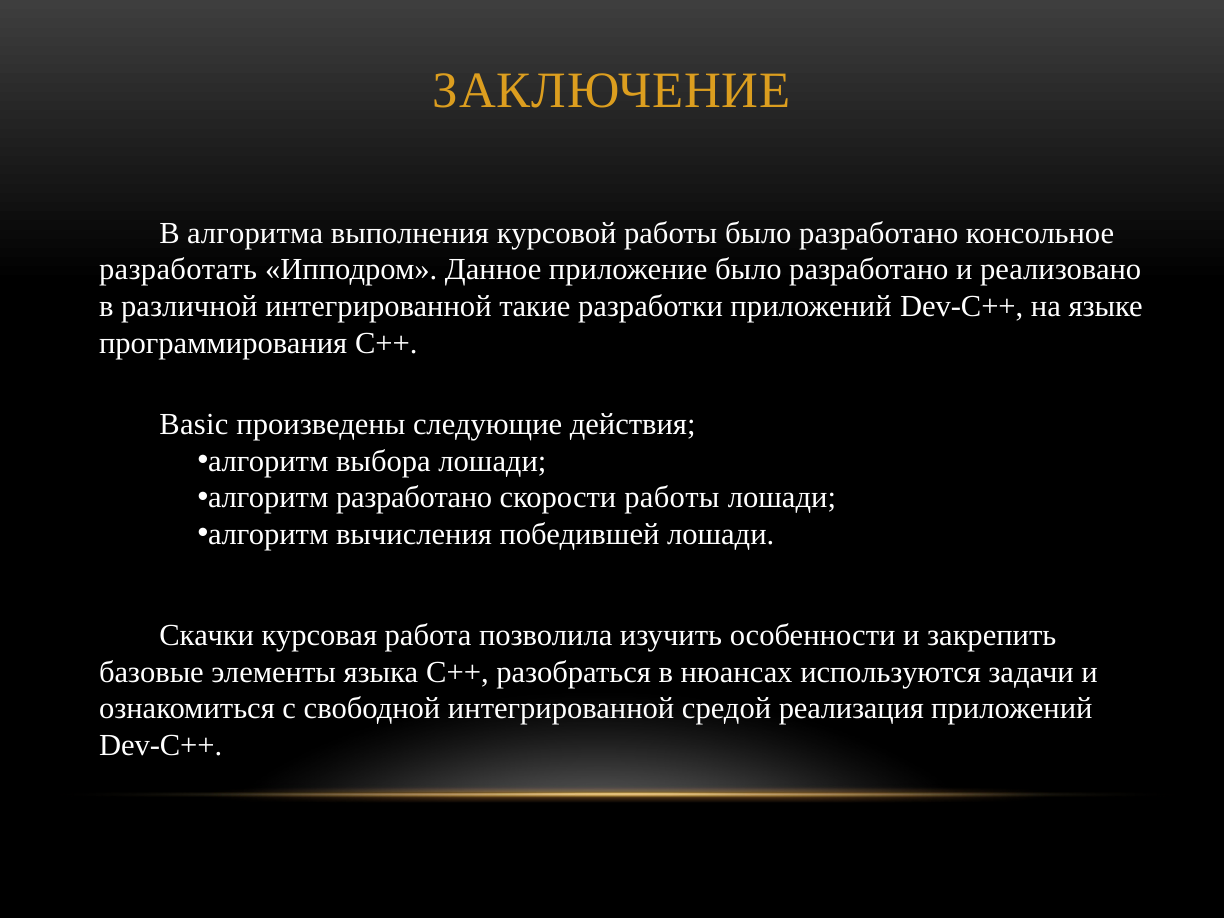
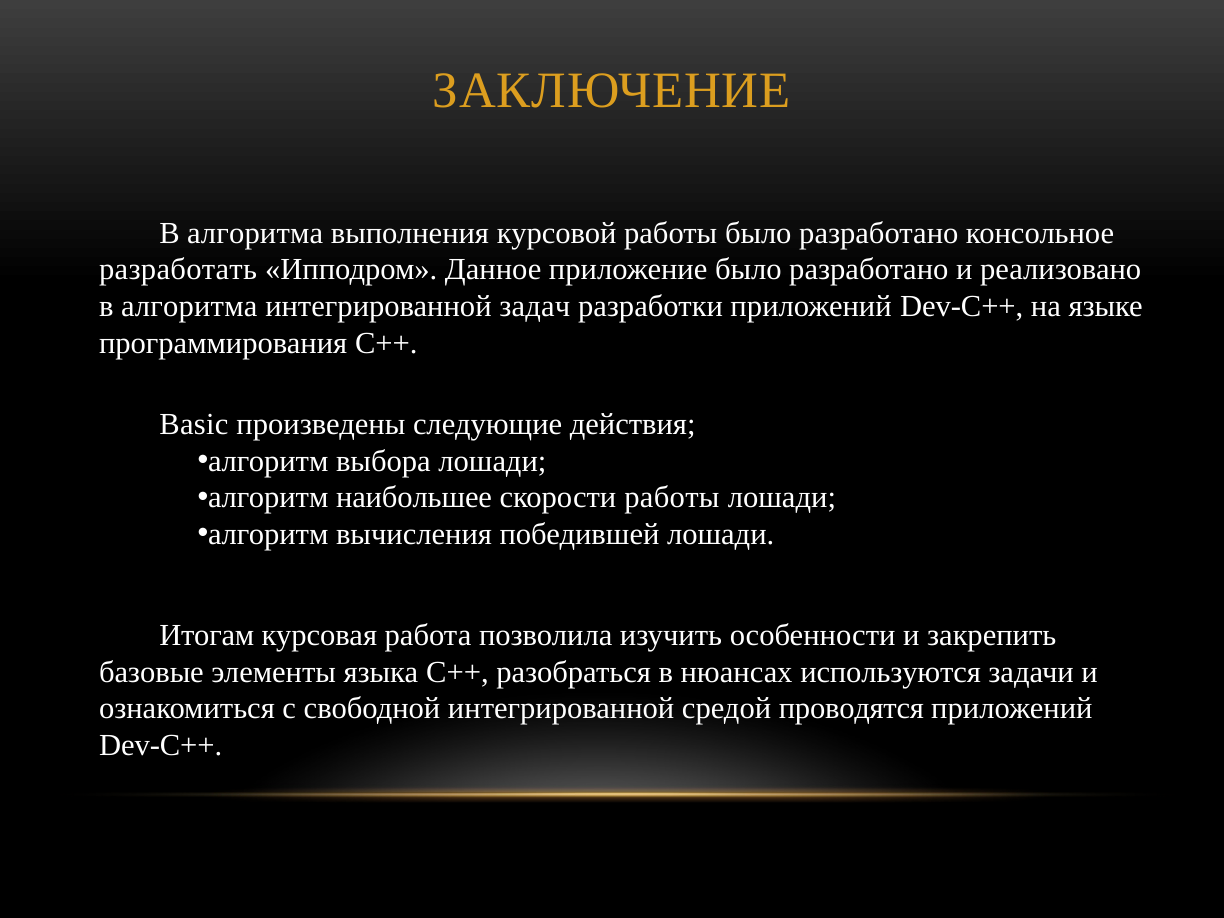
различной: различной -> алгоритма (189, 306)
такие: такие -> задач (535, 306)
алгоритм разработано: разработано -> наибольшее (414, 498)
Скачки: Скачки -> Итогам (207, 635)
реализация: реализация -> проводятся (851, 709)
